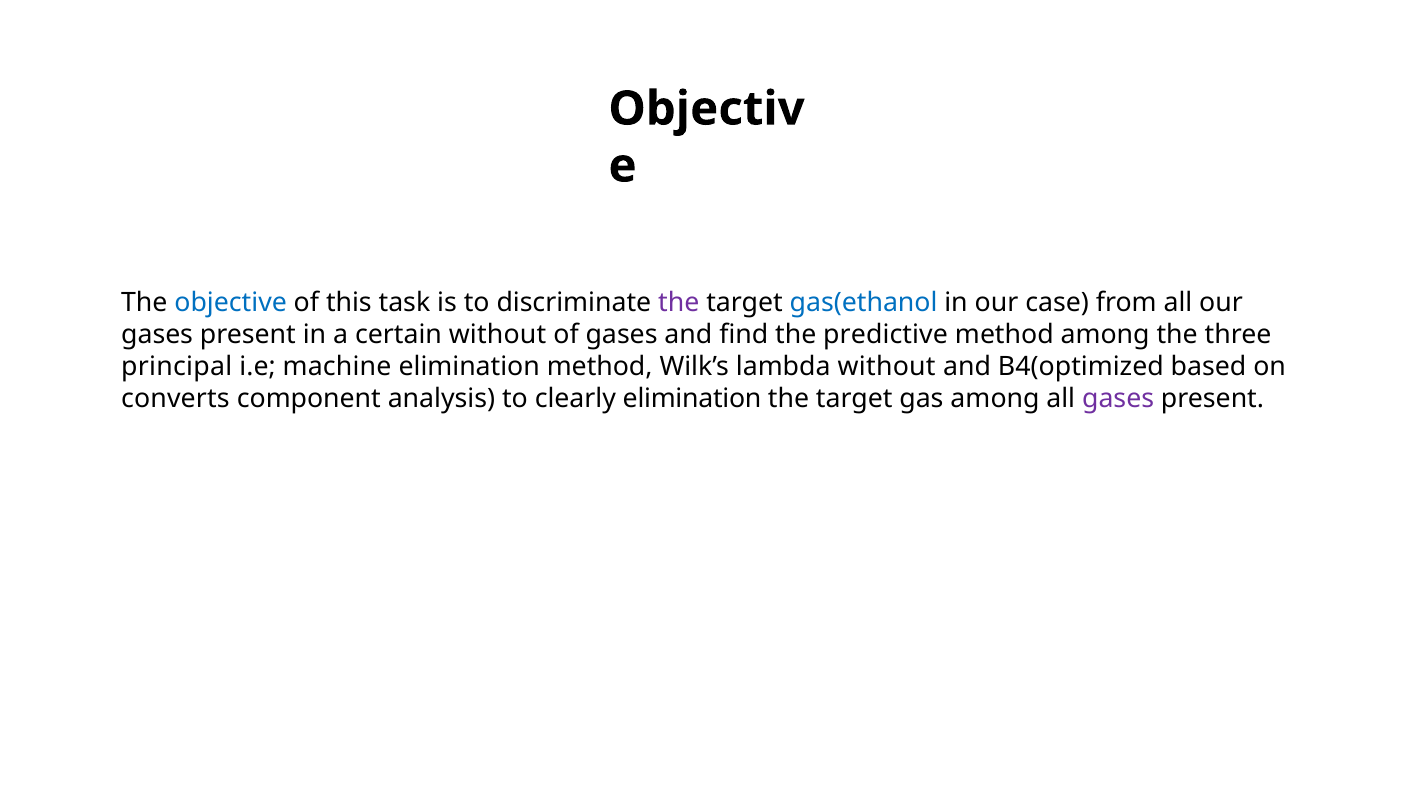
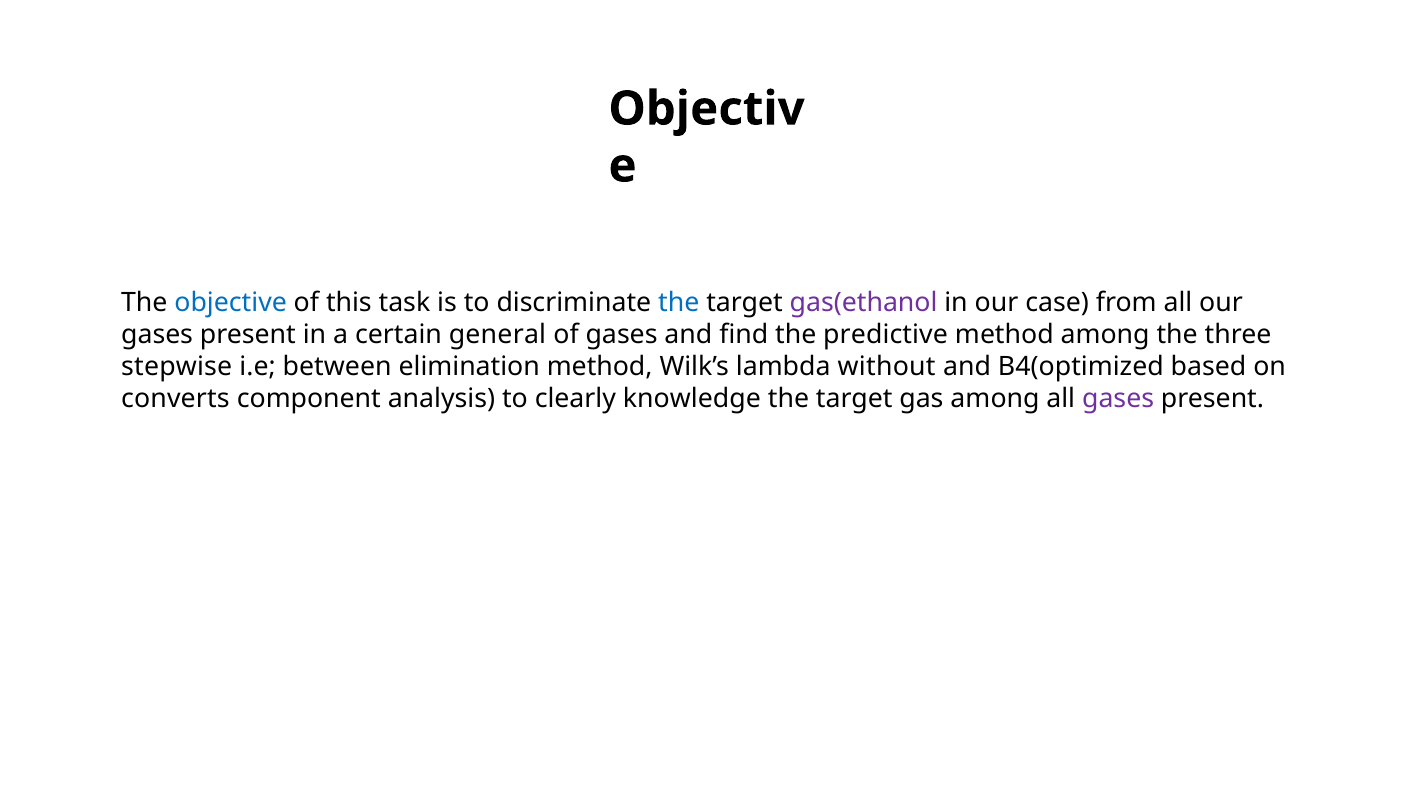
the colour: purple -> blue (679, 303)
gas(ethanol colour: blue -> purple (864, 303)
certain without: without -> general (497, 335)
principal: principal -> stepwise (177, 367)
machine: machine -> between (337, 367)
clearly elimination: elimination -> knowledge (692, 399)
